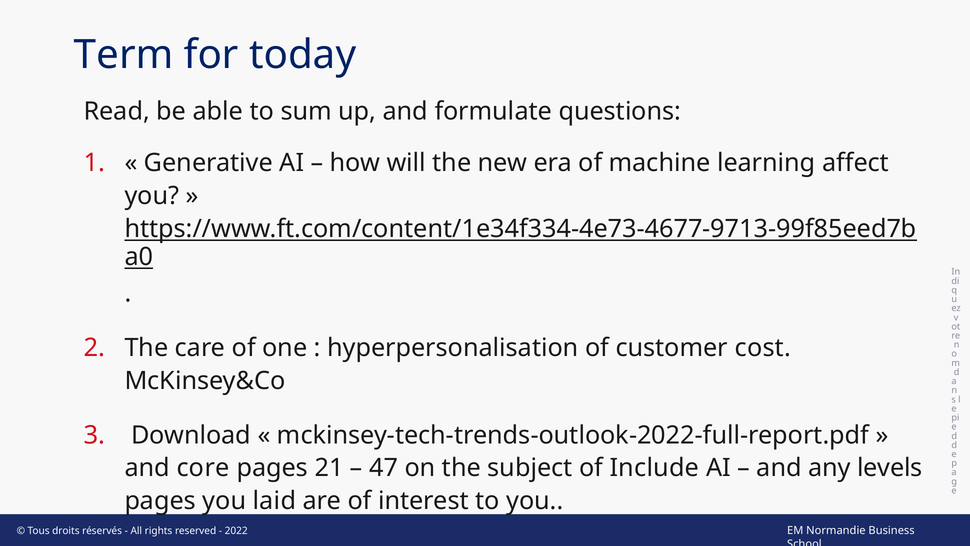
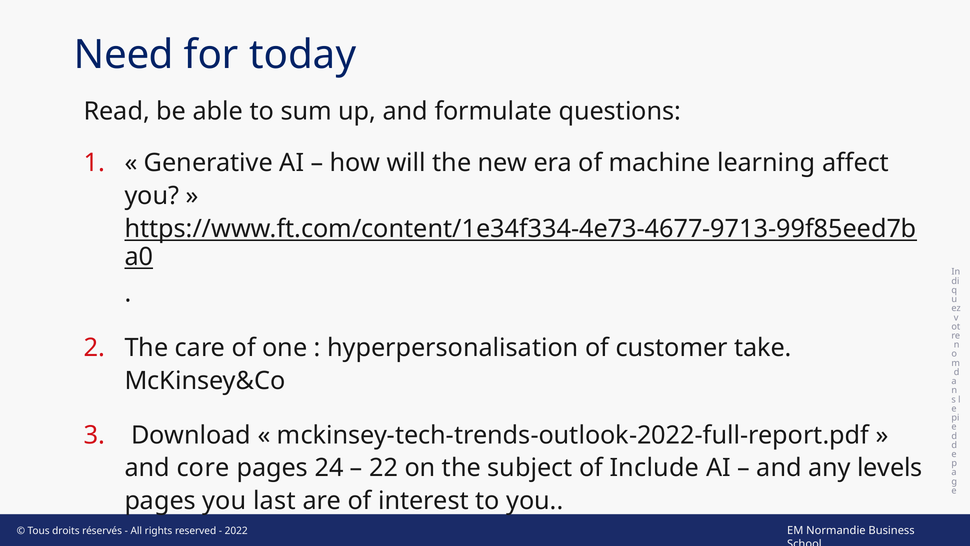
Term: Term -> Need (124, 55)
cost: cost -> take (763, 348)
21: 21 -> 24 (329, 468)
47: 47 -> 22 (384, 468)
laid: laid -> last (274, 501)
